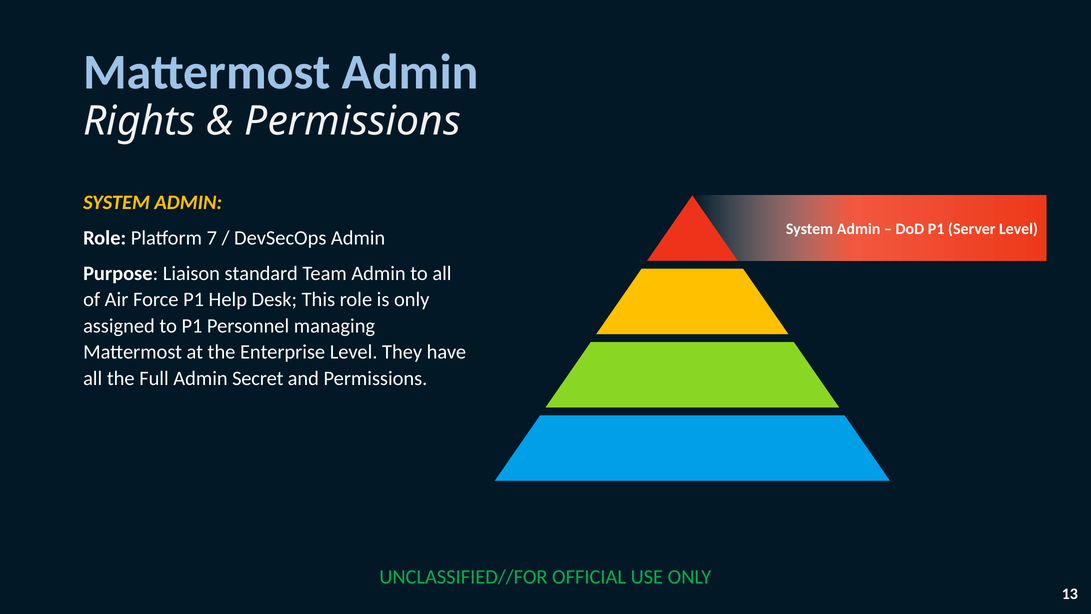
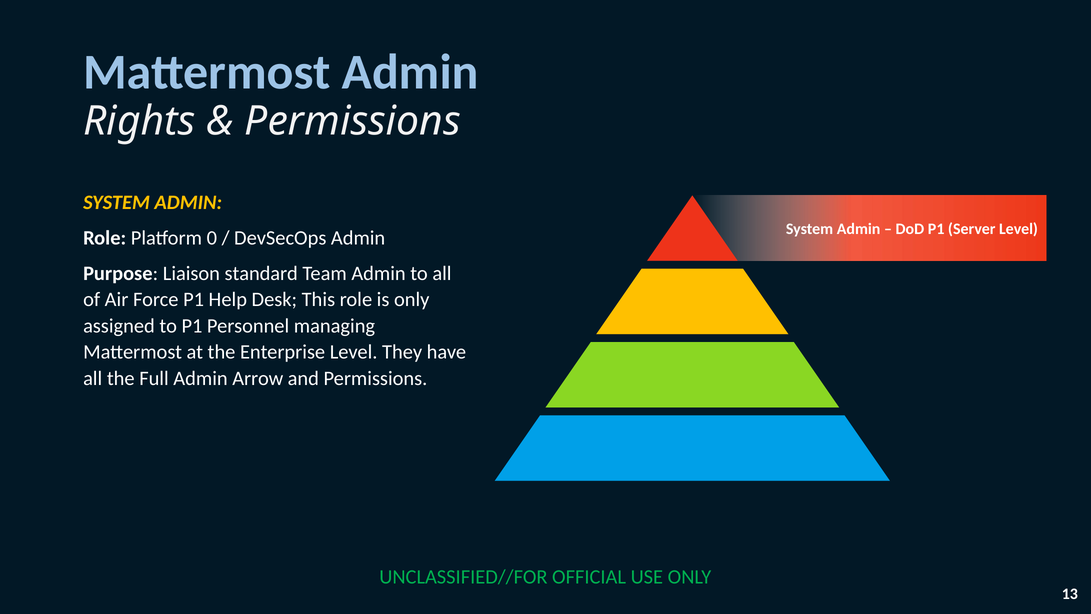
7: 7 -> 0 (212, 238)
Secret: Secret -> Arrow (258, 378)
